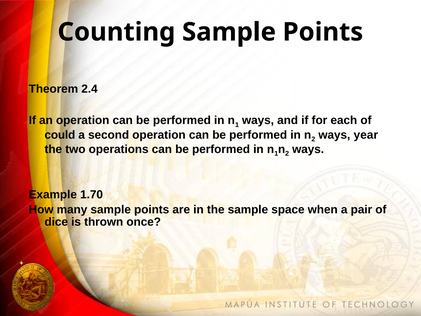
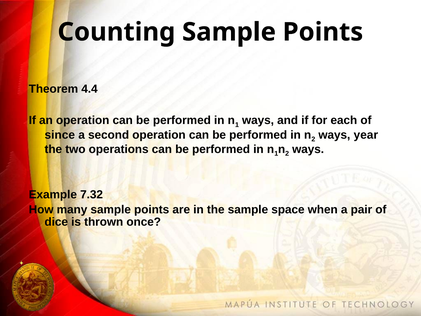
2.4: 2.4 -> 4.4 (90, 89)
could: could -> since (60, 135)
1.70: 1.70 -> 7.32 (92, 194)
